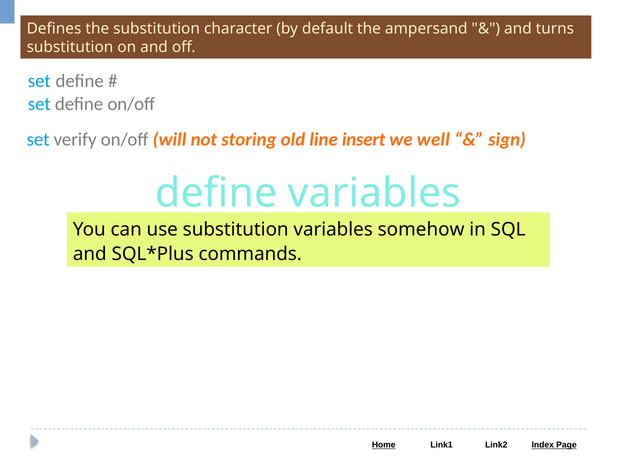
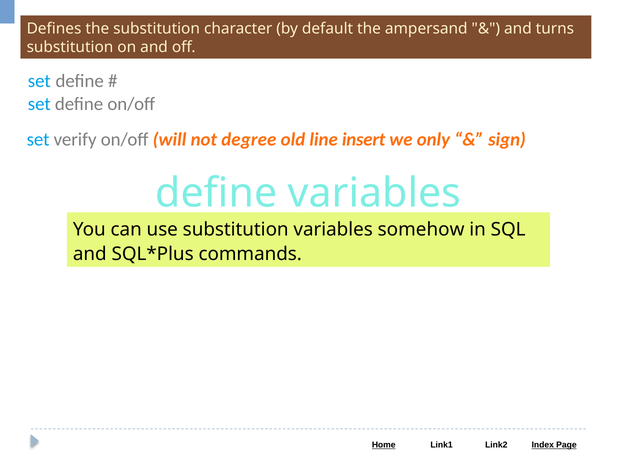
storing: storing -> degree (249, 139)
well: well -> only (433, 139)
